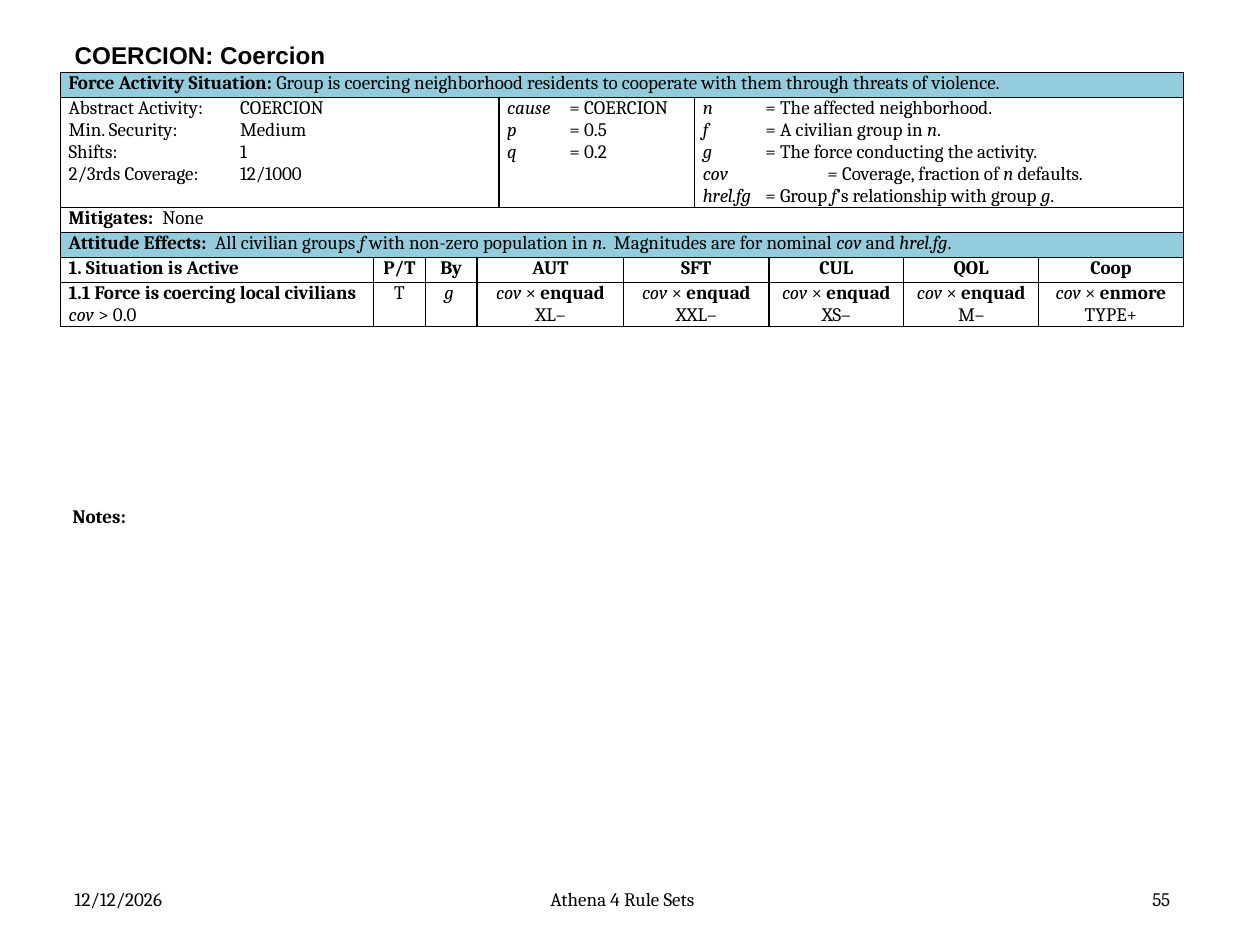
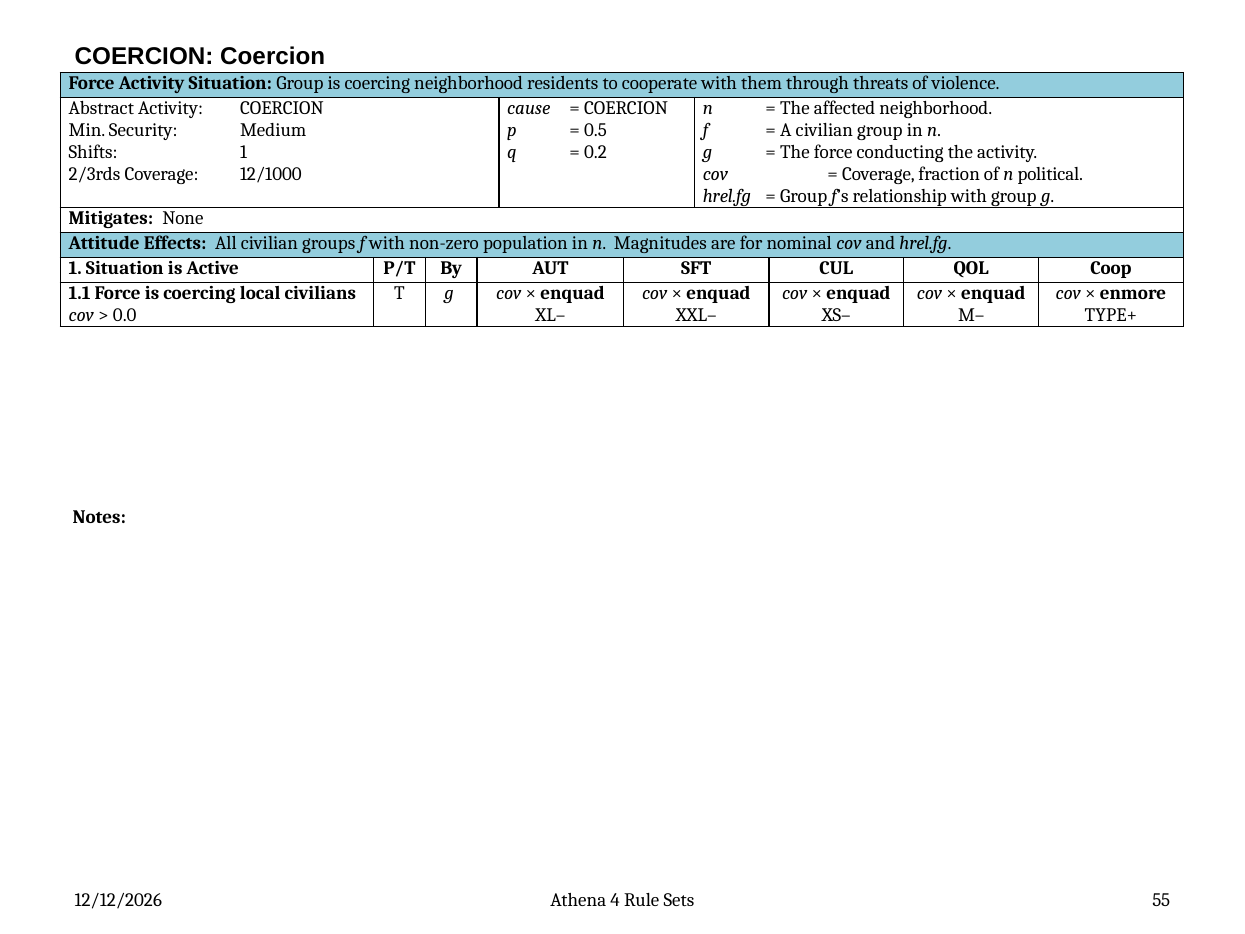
defaults: defaults -> political (1050, 174)
